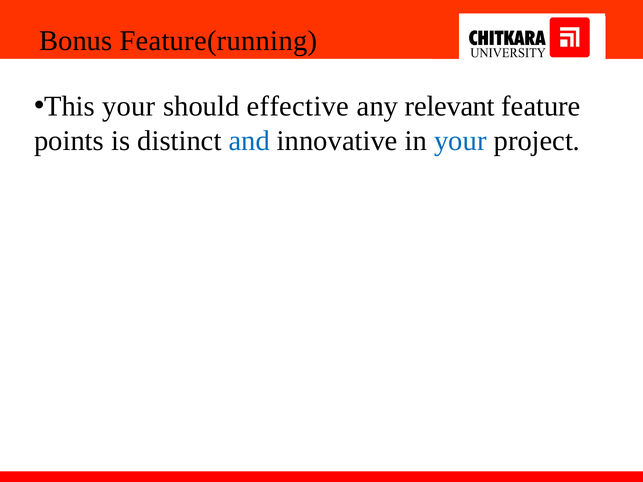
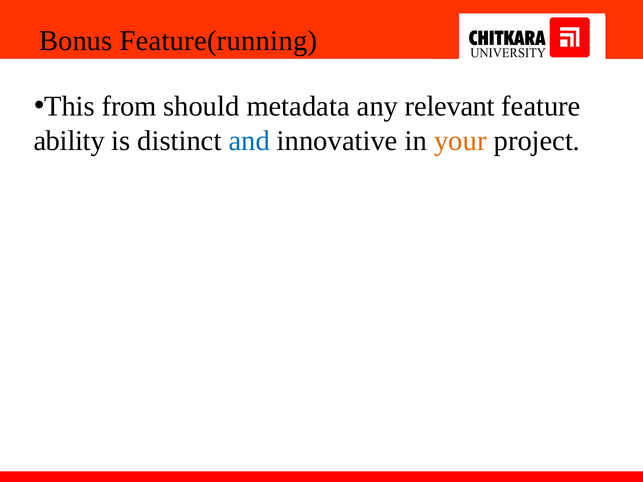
This your: your -> from (129, 106)
effective: effective -> metadata (298, 106)
points: points -> ability (69, 141)
your colour: blue -> orange (460, 141)
